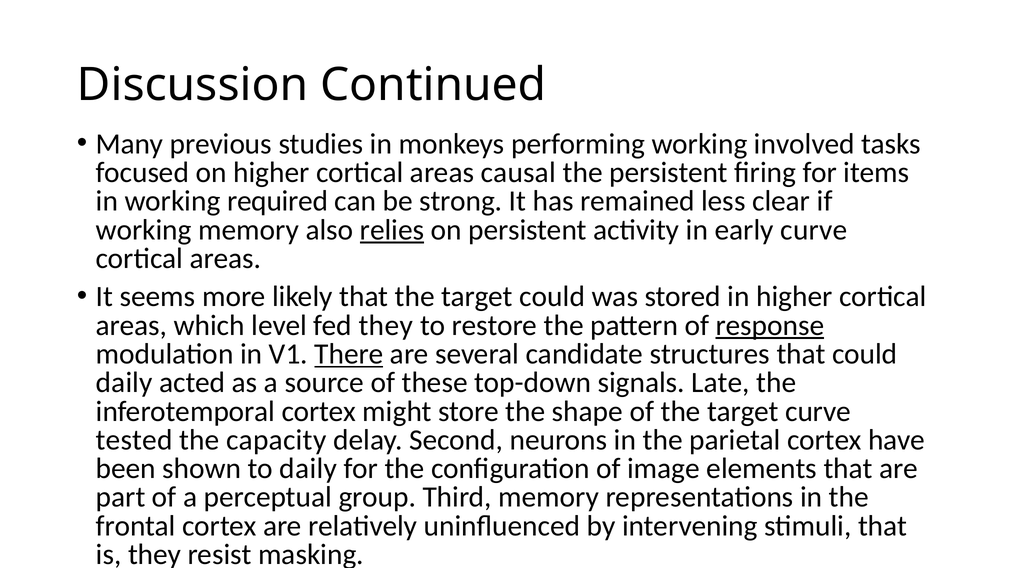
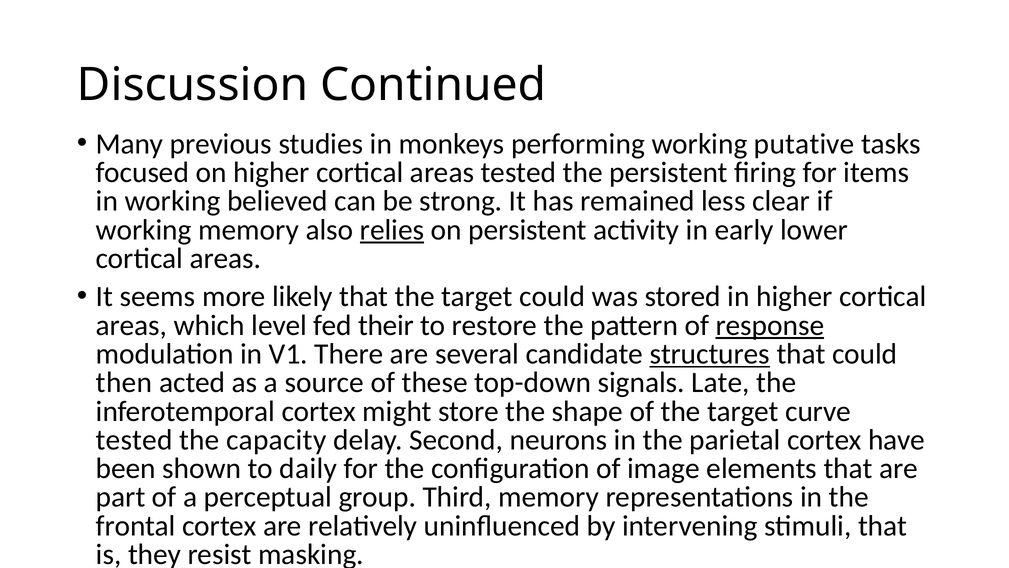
involved: involved -> putative (804, 144)
areas causal: causal -> tested (518, 172)
required: required -> believed (277, 201)
early curve: curve -> lower (814, 230)
fed they: they -> their (386, 325)
There underline: present -> none (349, 354)
structures underline: none -> present (710, 354)
daily: daily -> then (124, 382)
